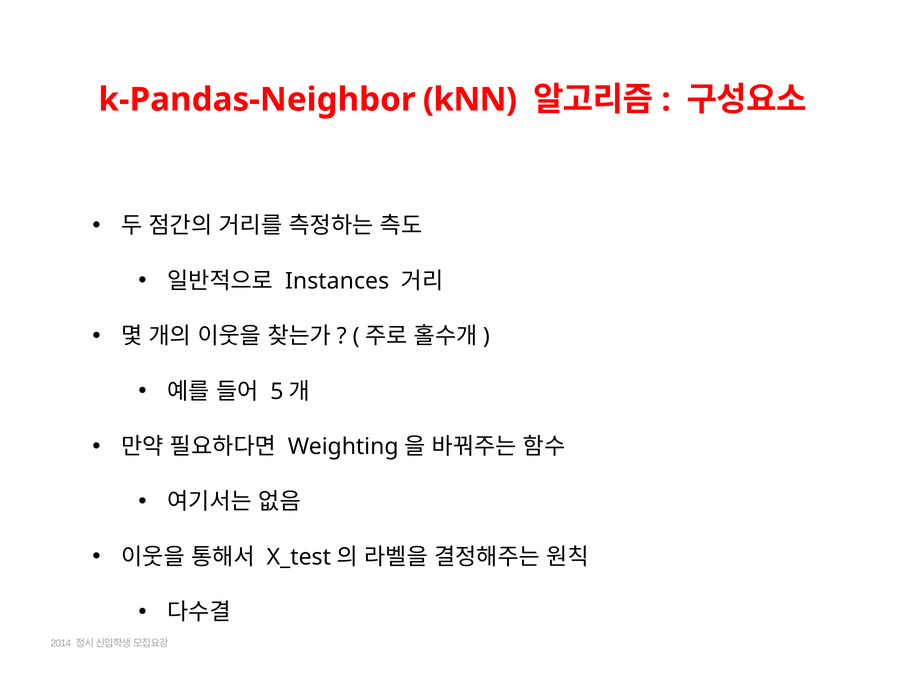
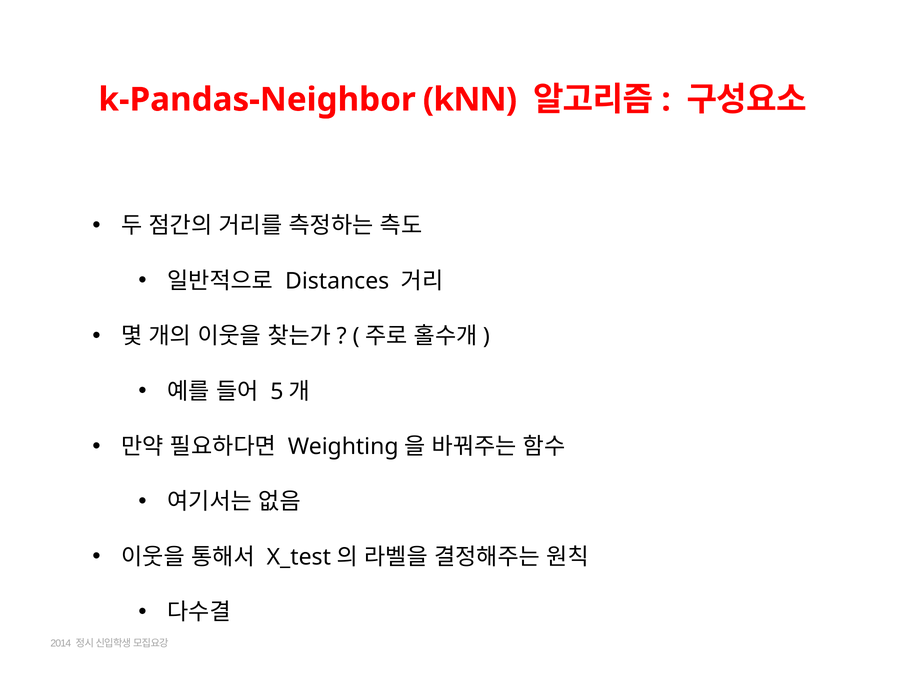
Instances: Instances -> Distances (337, 281)
